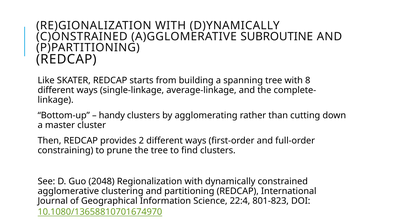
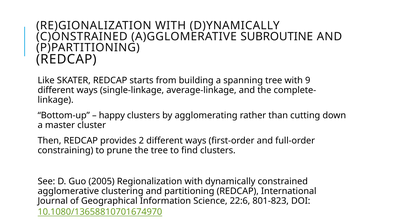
8: 8 -> 9 (308, 80)
handy: handy -> happy (112, 115)
2048: 2048 -> 2005 (102, 182)
22:4: 22:4 -> 22:6 (240, 201)
